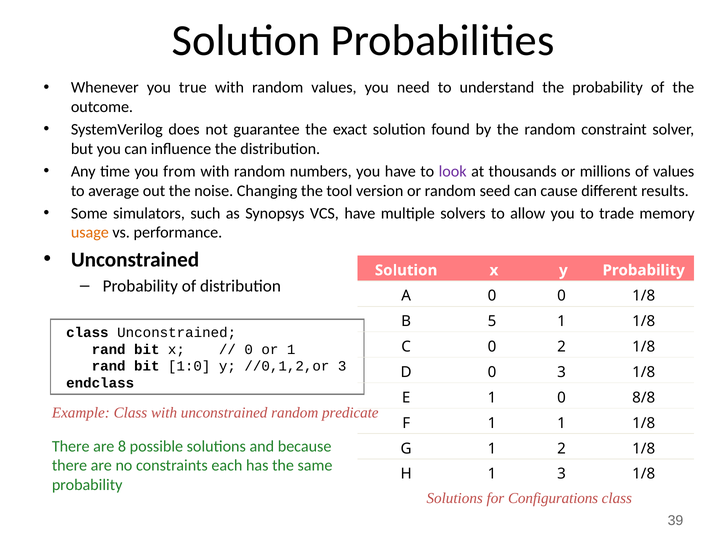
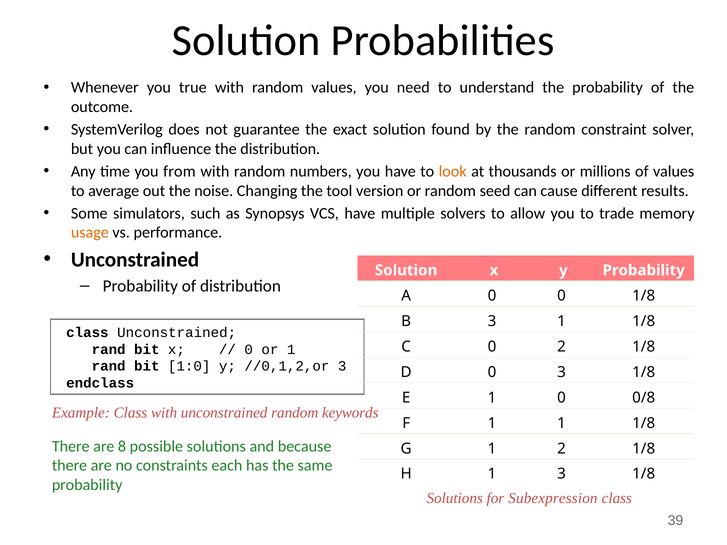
look colour: purple -> orange (453, 171)
B 5: 5 -> 3 (492, 321)
8/8: 8/8 -> 0/8 (644, 398)
predicate: predicate -> keywords (350, 413)
Configurations: Configurations -> Subexpression (553, 498)
